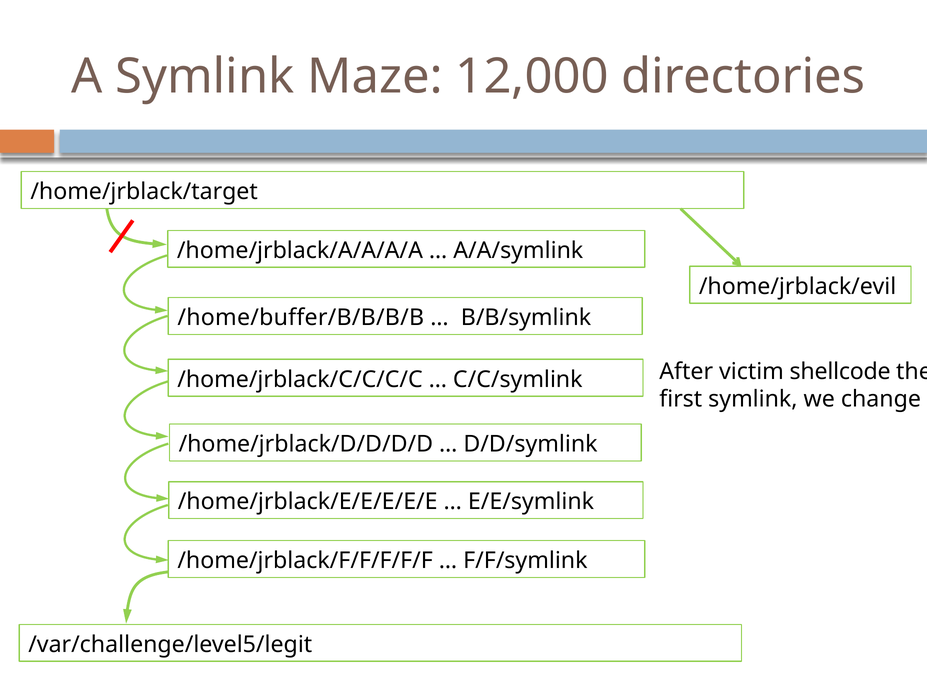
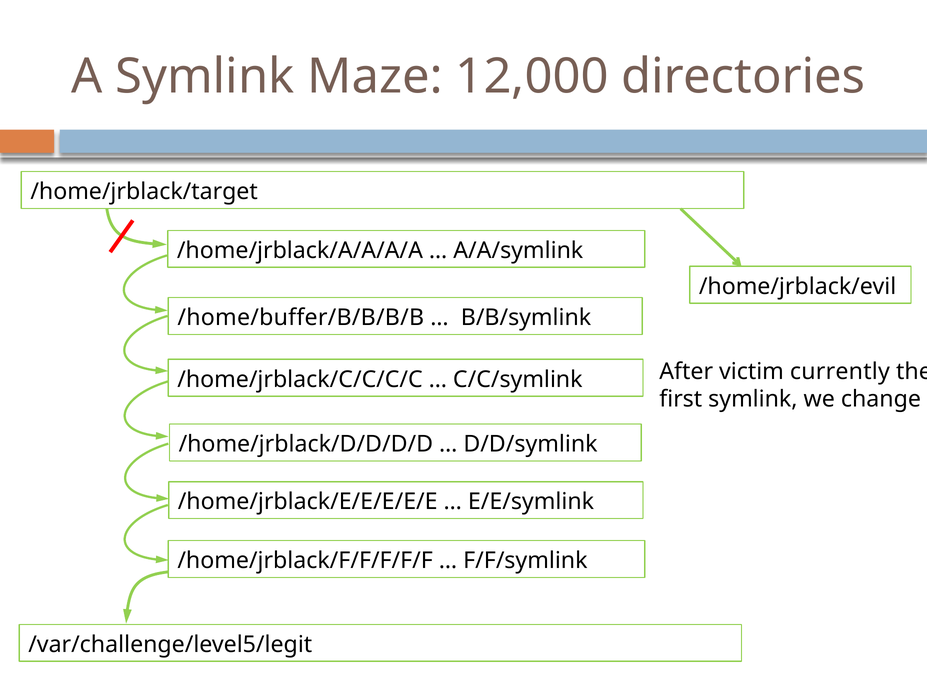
shellcode: shellcode -> currently (840, 372)
